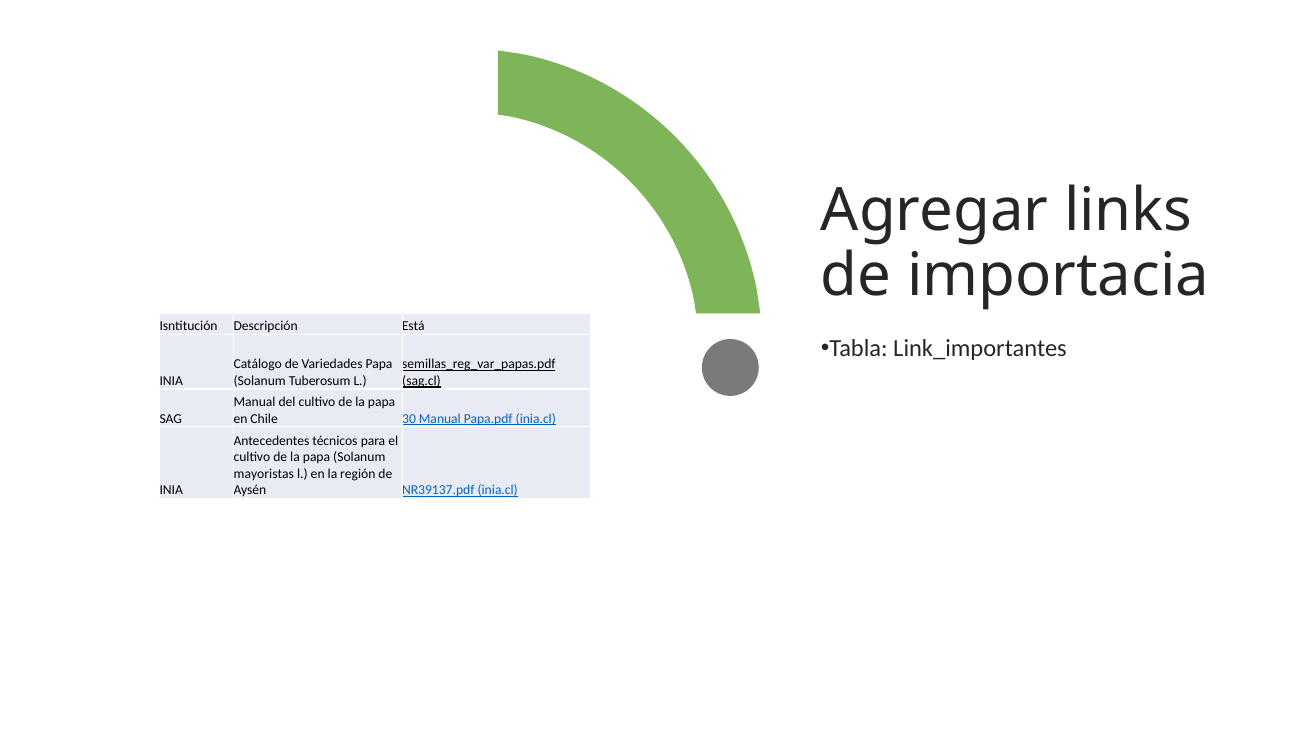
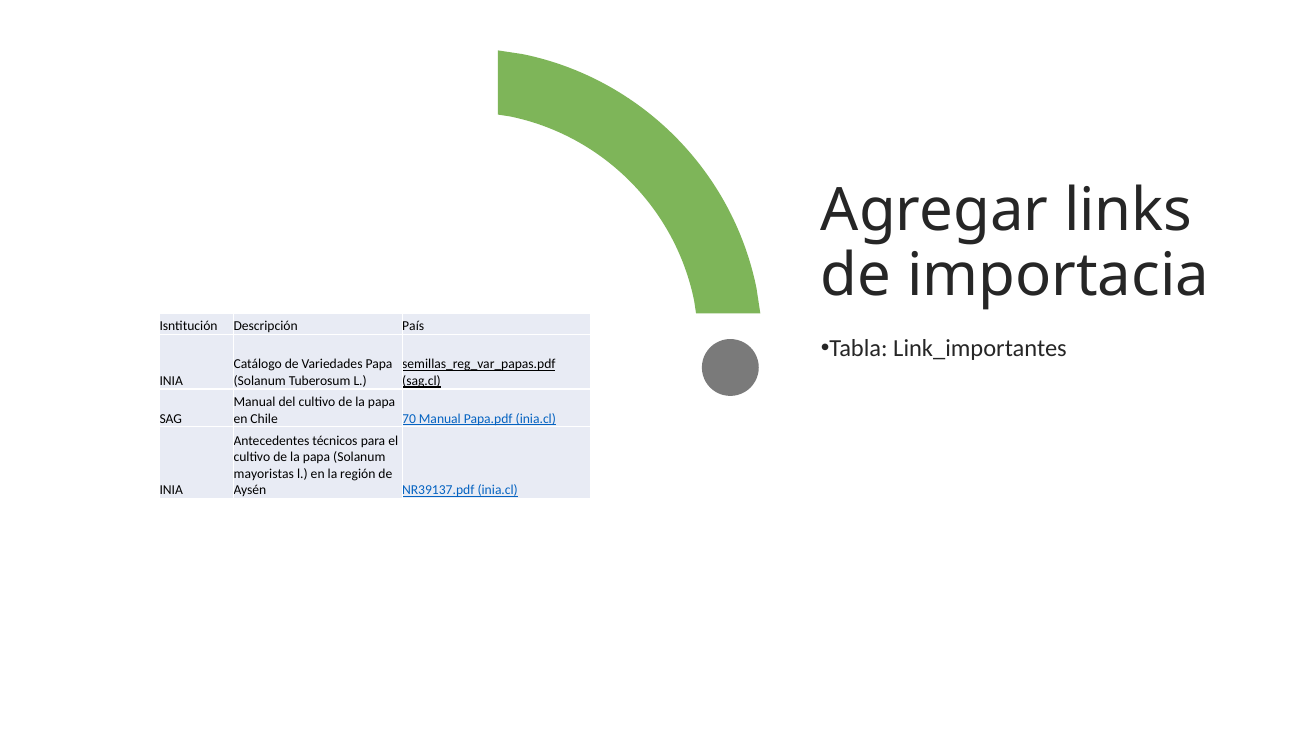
Está: Está -> País (413, 326)
30: 30 -> 70 (409, 419)
